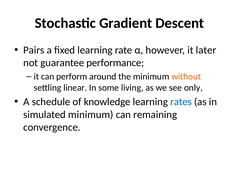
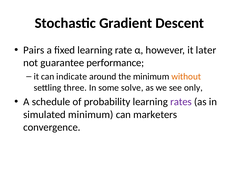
perform: perform -> indicate (72, 77)
linear: linear -> three (75, 88)
living: living -> solve (132, 88)
knowledge: knowledge -> probability (107, 102)
rates colour: blue -> purple (181, 102)
remaining: remaining -> marketers (155, 115)
